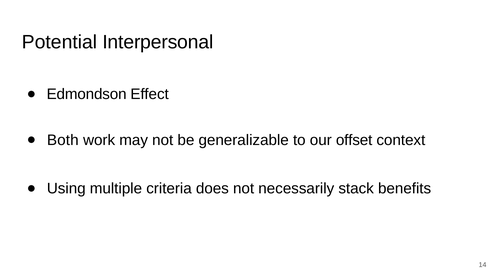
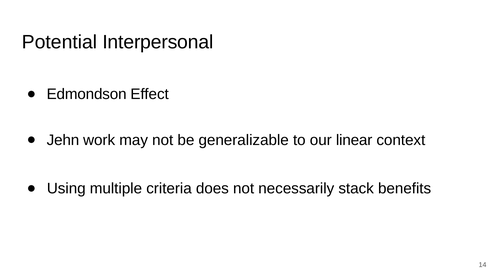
Both: Both -> Jehn (63, 140)
offset: offset -> linear (354, 140)
